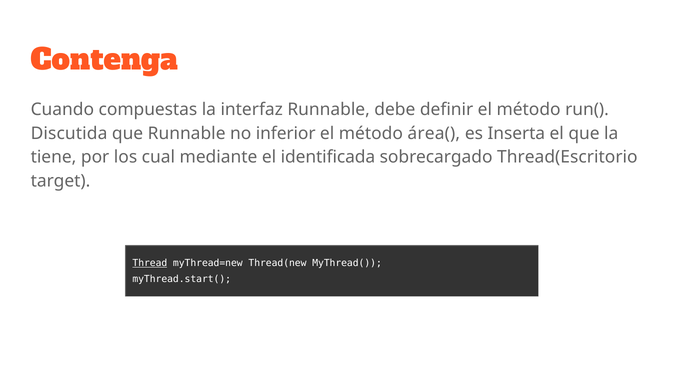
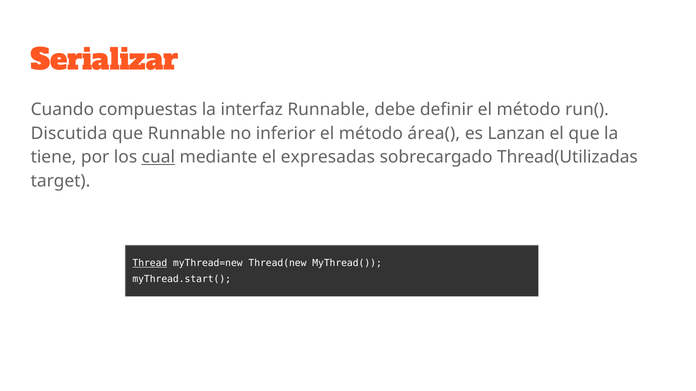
Contenga: Contenga -> Serializar (105, 60)
Inserta: Inserta -> Lanzan (516, 133)
cual underline: none -> present (158, 157)
identificada: identificada -> expresadas (328, 157)
Thread(Escritorio: Thread(Escritorio -> Thread(Utilizadas (567, 157)
